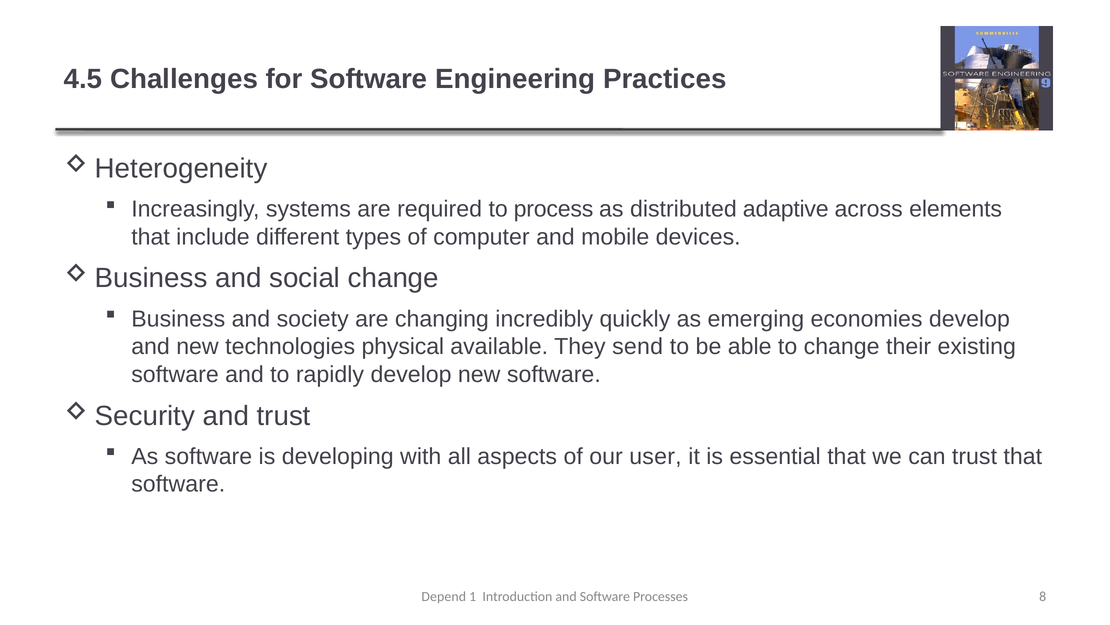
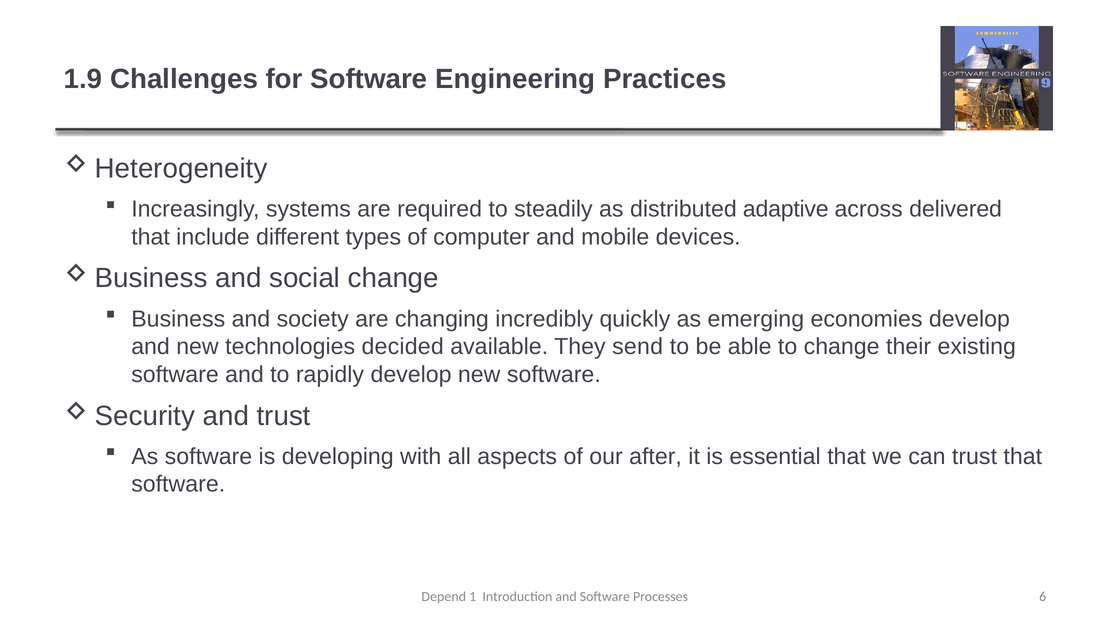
4.5: 4.5 -> 1.9 (83, 79)
process: process -> steadily (553, 209)
elements: elements -> delivered (956, 209)
physical: physical -> decided (403, 346)
user: user -> after (656, 456)
8: 8 -> 6 (1043, 596)
